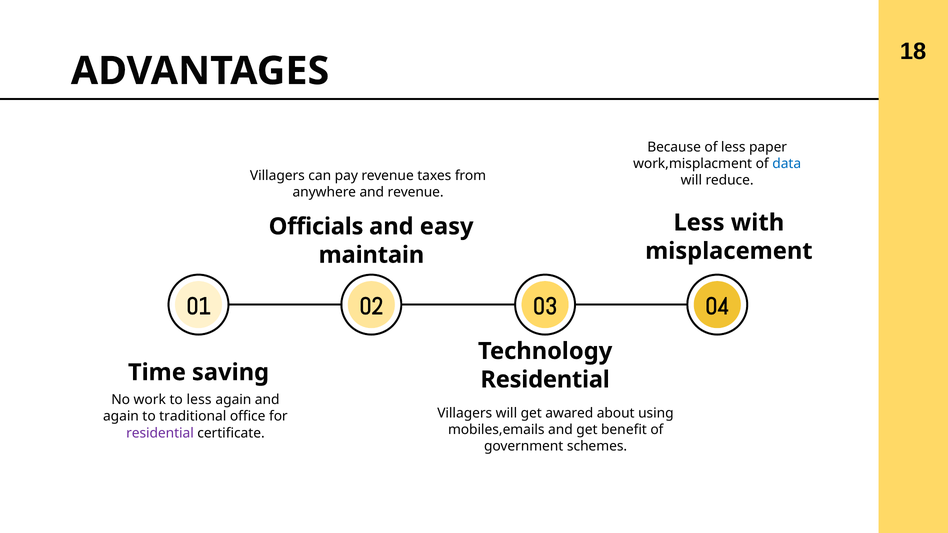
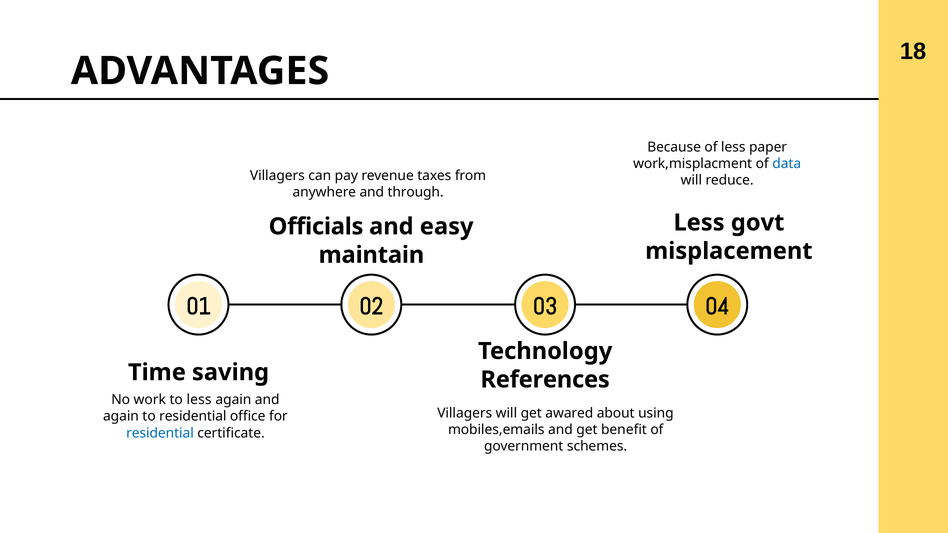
and revenue: revenue -> through (416, 192)
with: with -> govt (758, 223)
Residential: Residential -> References (545, 380)
to traditional: traditional -> residential (193, 417)
residential colour: purple -> blue (160, 433)
